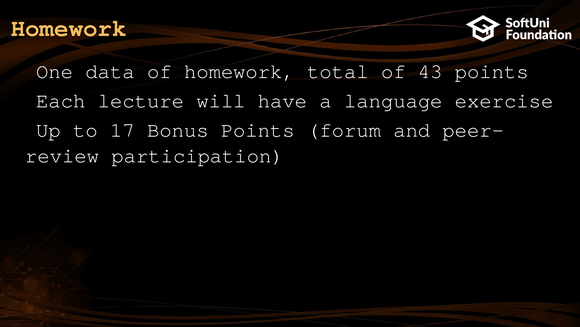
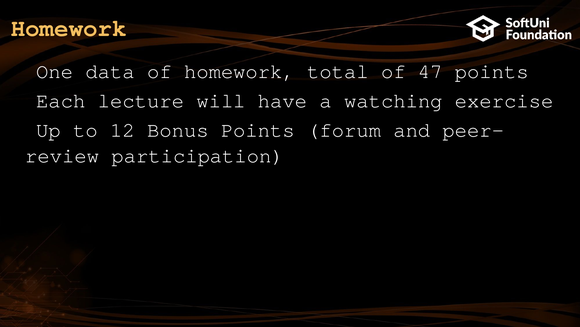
43: 43 -> 47 (430, 71)
language: language -> watching (393, 101)
17: 17 -> 12 (122, 130)
